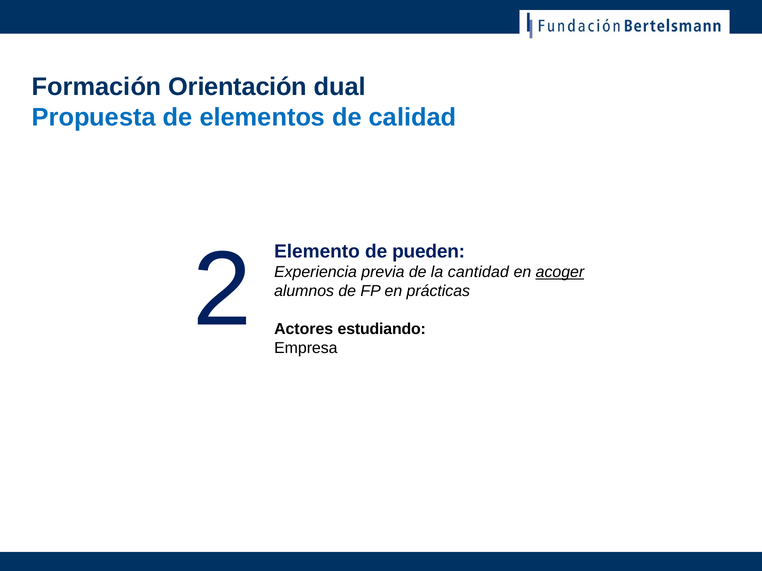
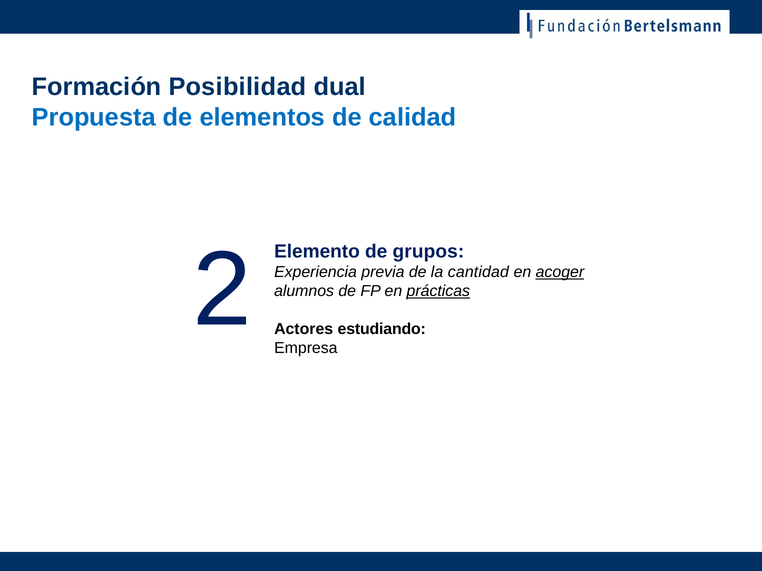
Orientación: Orientación -> Posibilidad (237, 87)
pueden: pueden -> grupos (428, 251)
prácticas underline: none -> present (438, 291)
